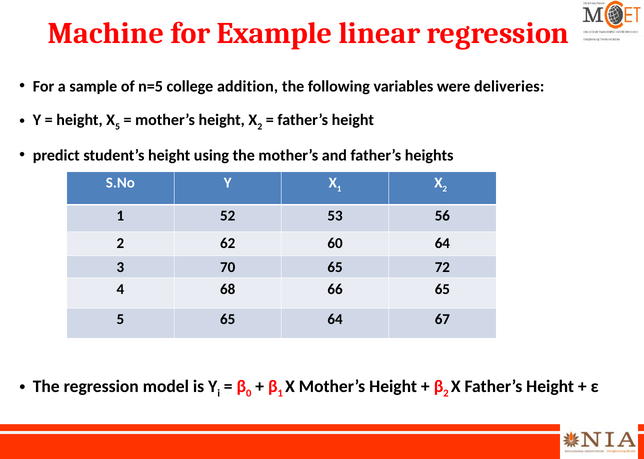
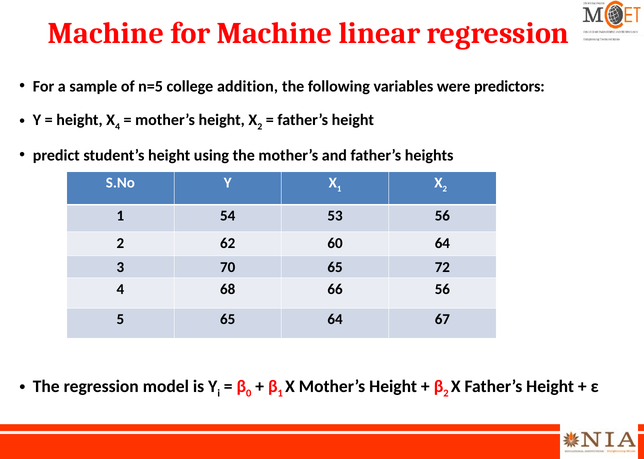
for Example: Example -> Machine (275, 33)
deliveries: deliveries -> predictors (509, 86)
X 5: 5 -> 4 (118, 126)
52: 52 -> 54 (228, 216)
66 65: 65 -> 56 (442, 289)
